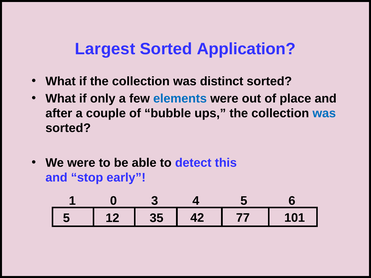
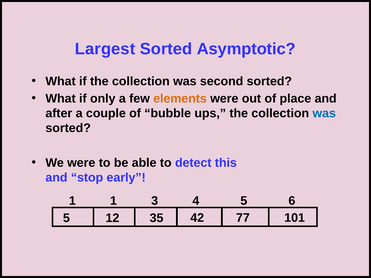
Application: Application -> Asymptotic (246, 49)
distinct: distinct -> second (222, 81)
elements colour: blue -> orange (180, 99)
1 0: 0 -> 1 (113, 201)
